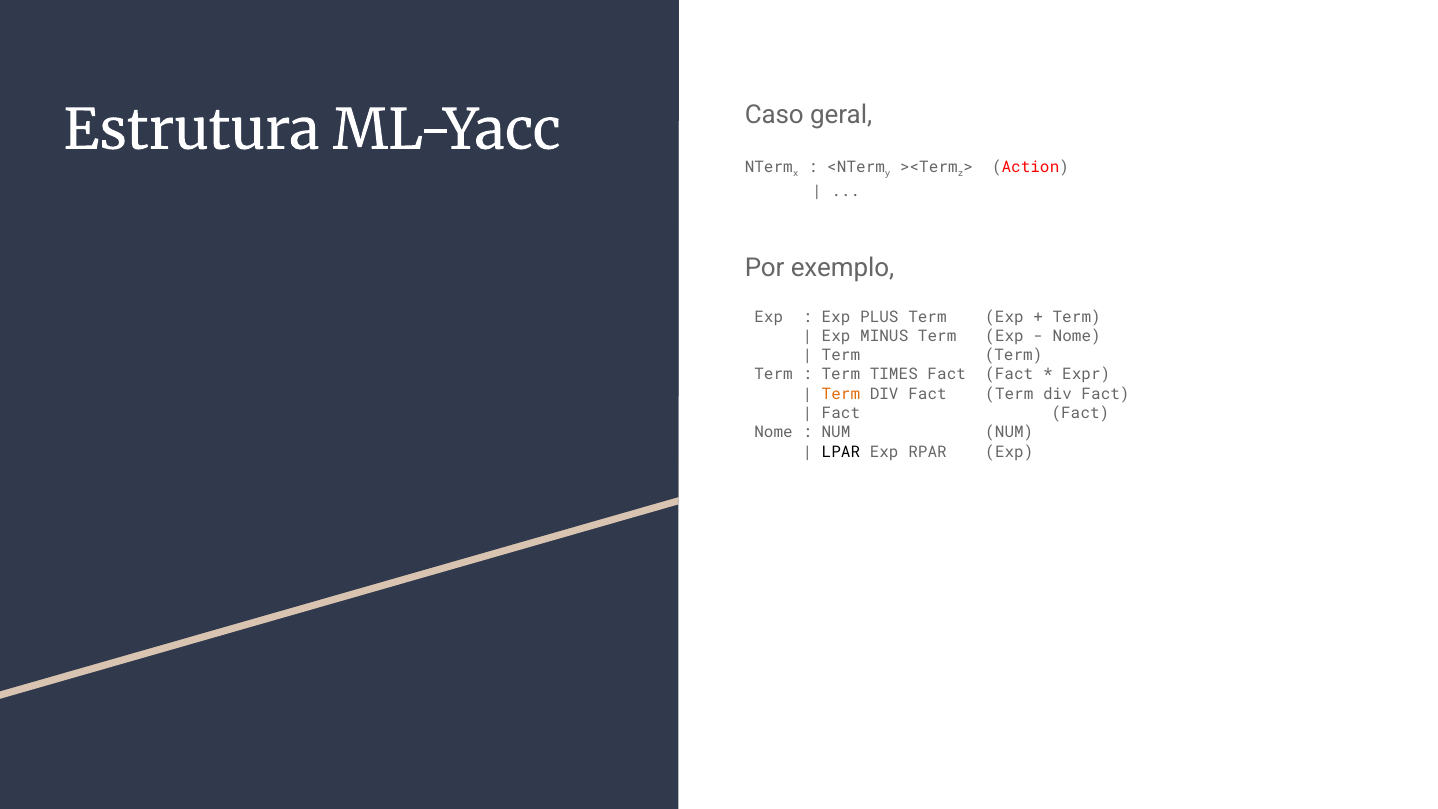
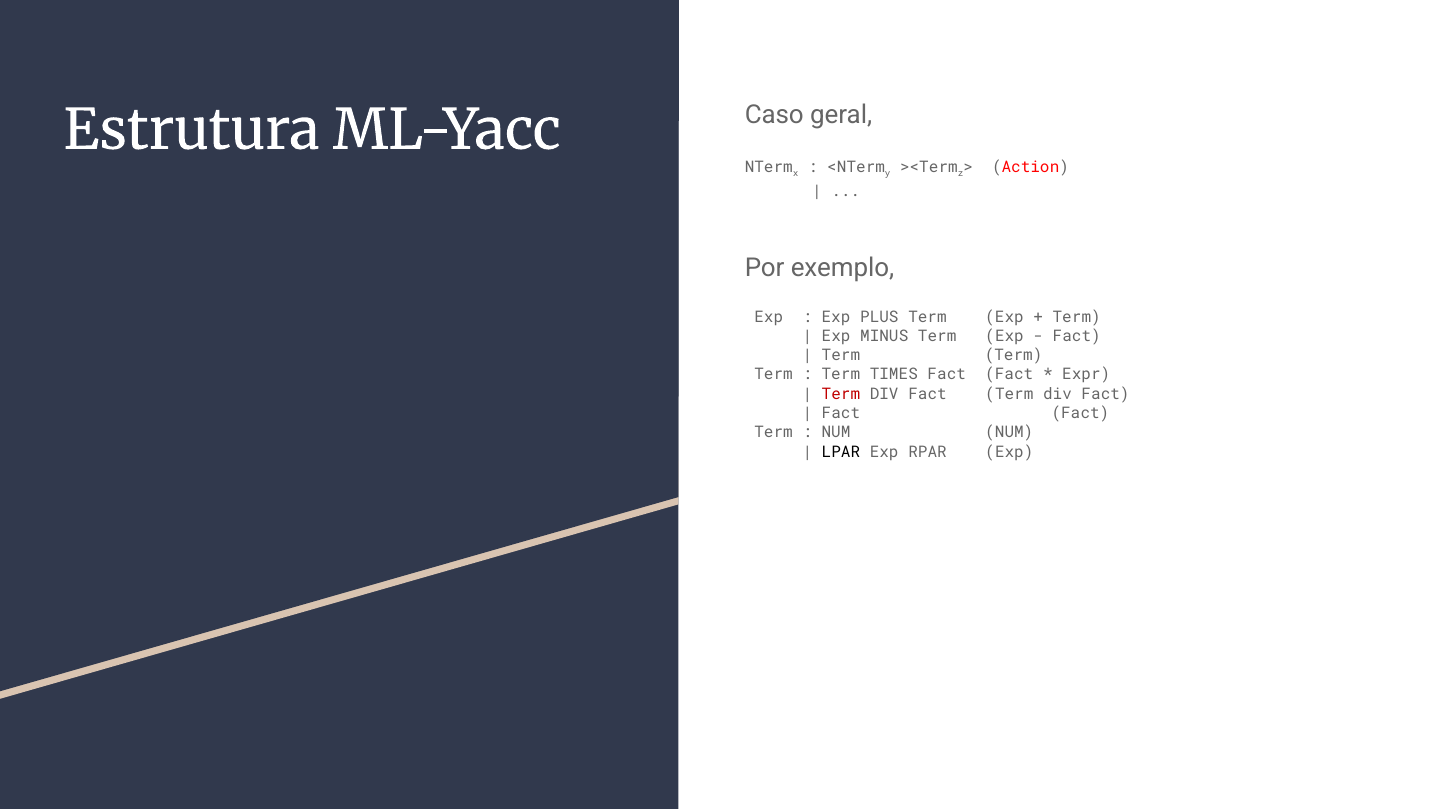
Nome: Nome -> Fact (1077, 336)
Term colour: orange -> red (841, 394)
Nome: Nome -> Term (774, 433)
